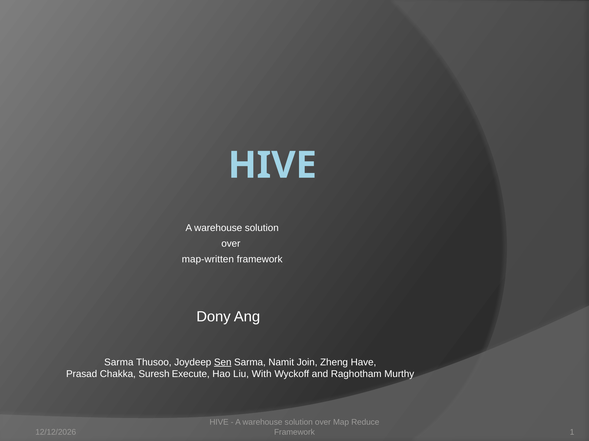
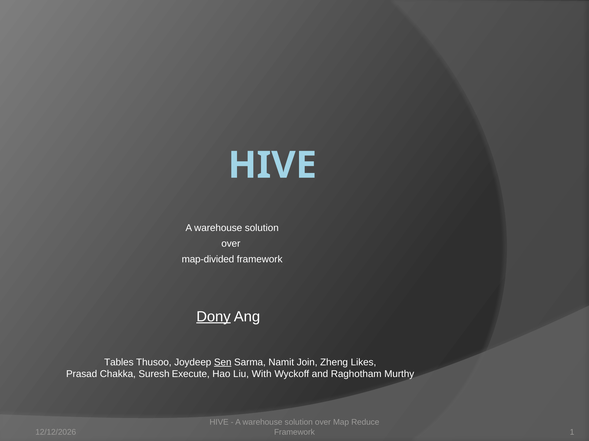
map-written: map-written -> map-divided (208, 260)
Dony underline: none -> present (214, 317)
Sarma: Sarma -> Tables (119, 363)
Have: Have -> Likes (363, 363)
